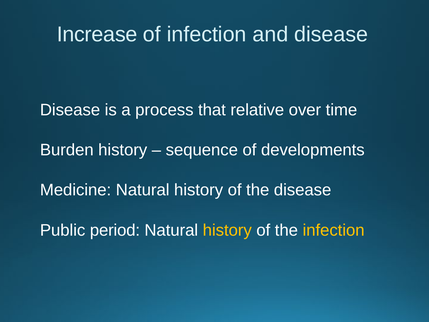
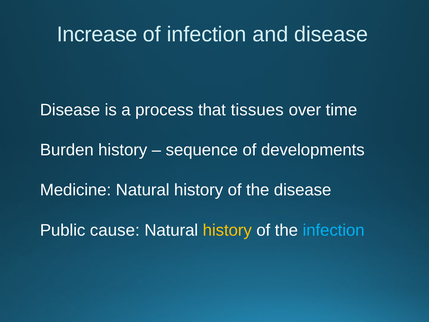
relative: relative -> tissues (257, 110)
period: period -> cause (115, 230)
infection colour: yellow -> light blue (334, 230)
